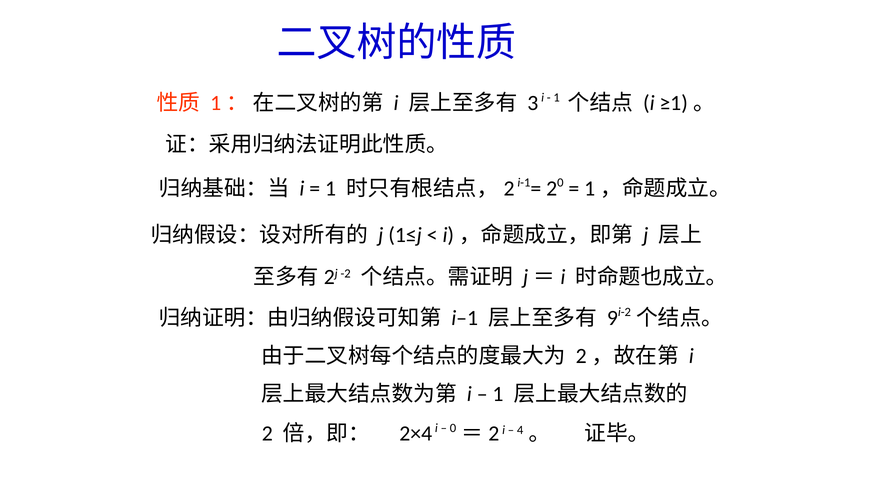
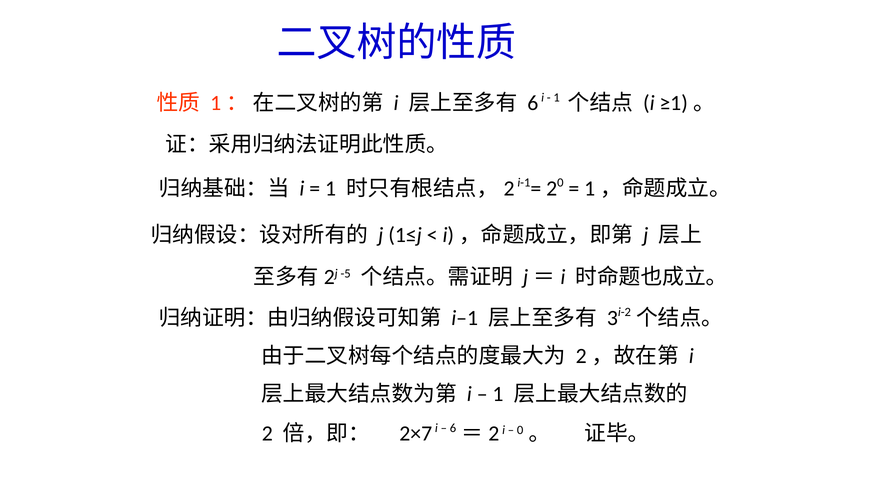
3: 3 -> 6 (533, 103)
-2: -2 -> -5 (346, 274)
9: 9 -> 3 (612, 318)
2×4: 2×4 -> 2×7 (416, 434)
0: 0 -> 6 (453, 428)
4: 4 -> 0 (520, 430)
